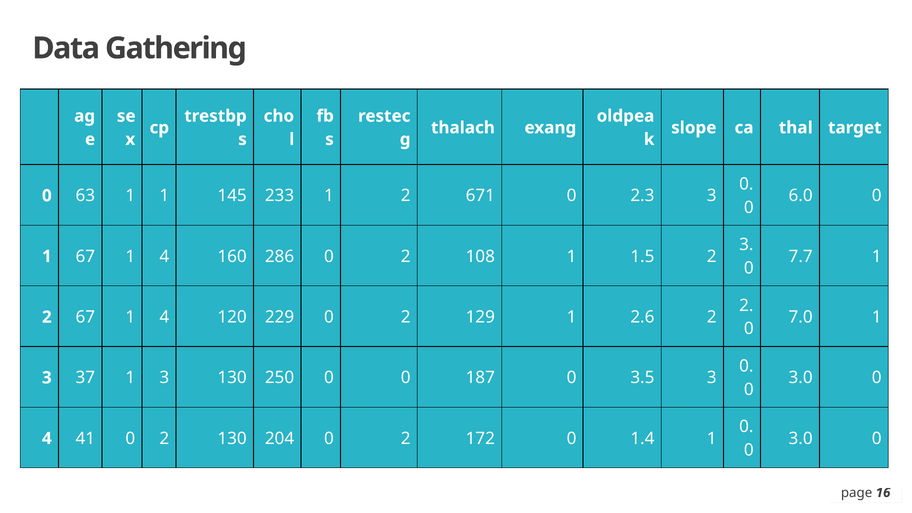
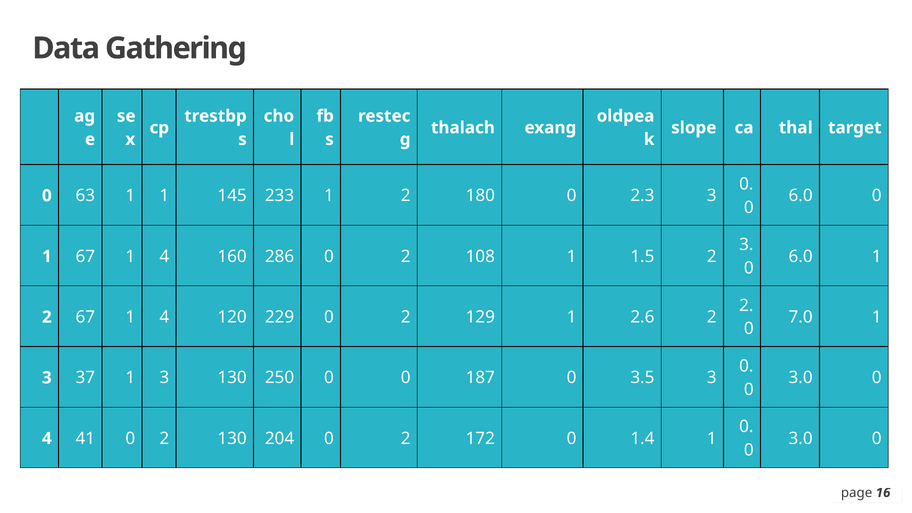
671: 671 -> 180 (480, 196)
7.7: 7.7 -> 6.0 (801, 256)
